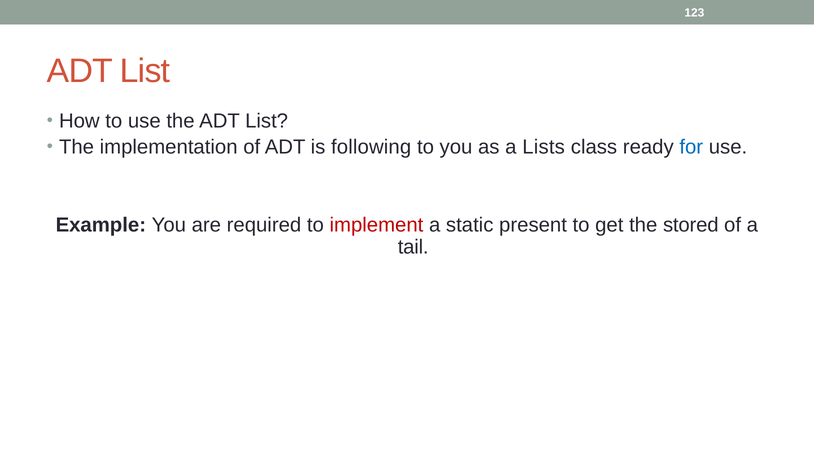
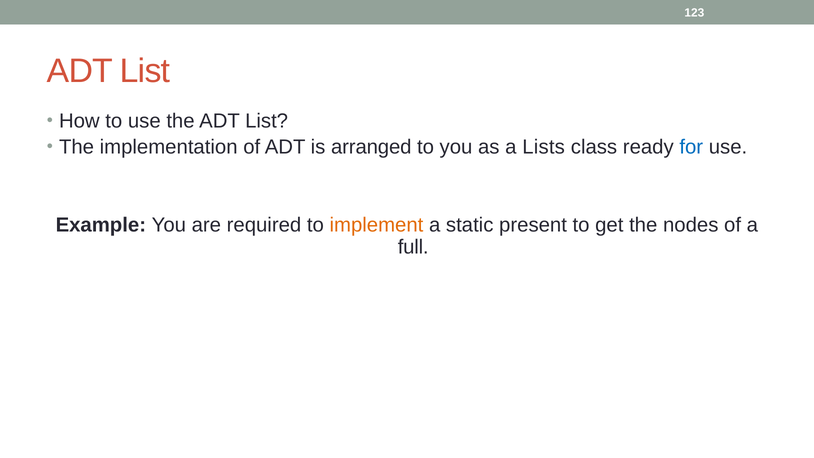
following: following -> arranged (371, 147)
implement colour: red -> orange (376, 225)
stored: stored -> nodes (691, 225)
tail: tail -> full (413, 247)
